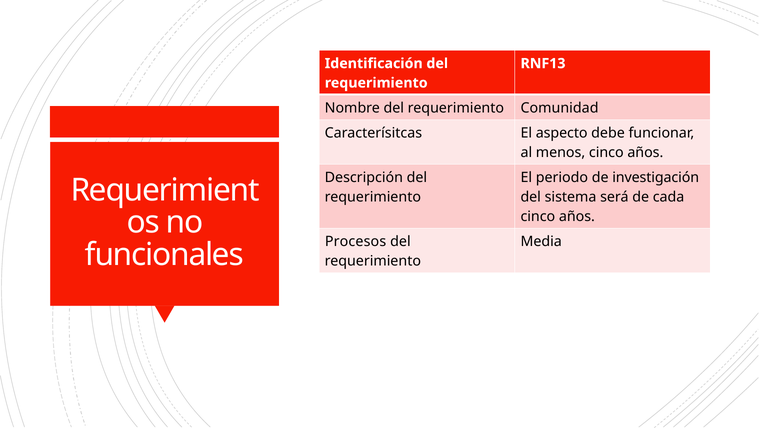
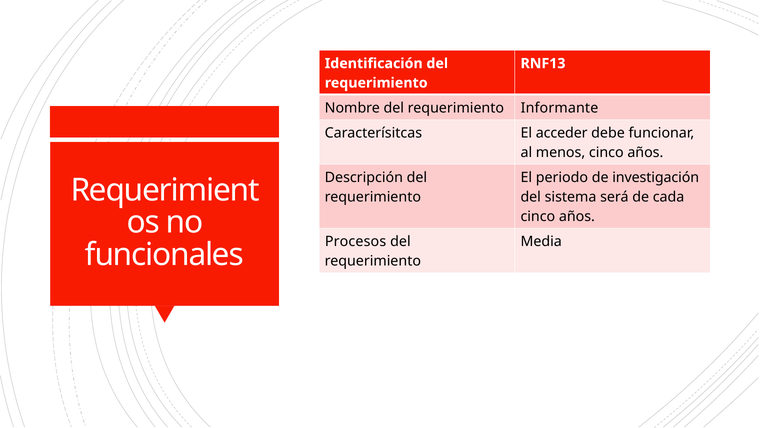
Comunidad: Comunidad -> Informante (559, 108)
aspecto: aspecto -> acceder (562, 133)
